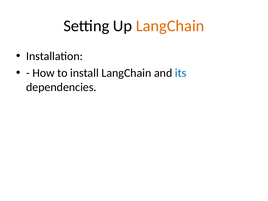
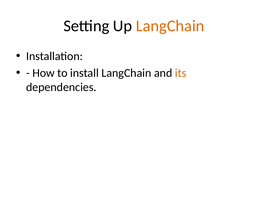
its colour: blue -> orange (181, 73)
